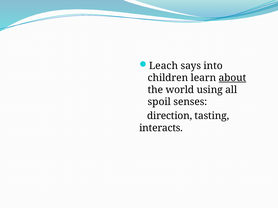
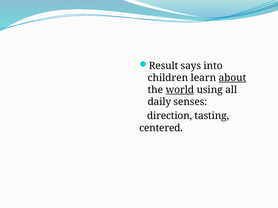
Leach: Leach -> Result (164, 66)
world underline: none -> present (180, 90)
spoil: spoil -> daily (159, 102)
interacts: interacts -> centered (161, 128)
